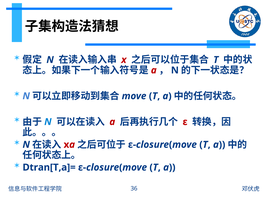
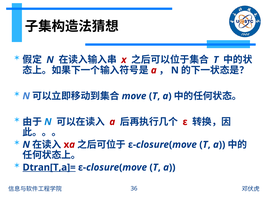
Dtran[T,a]= underline: none -> present (49, 167)
